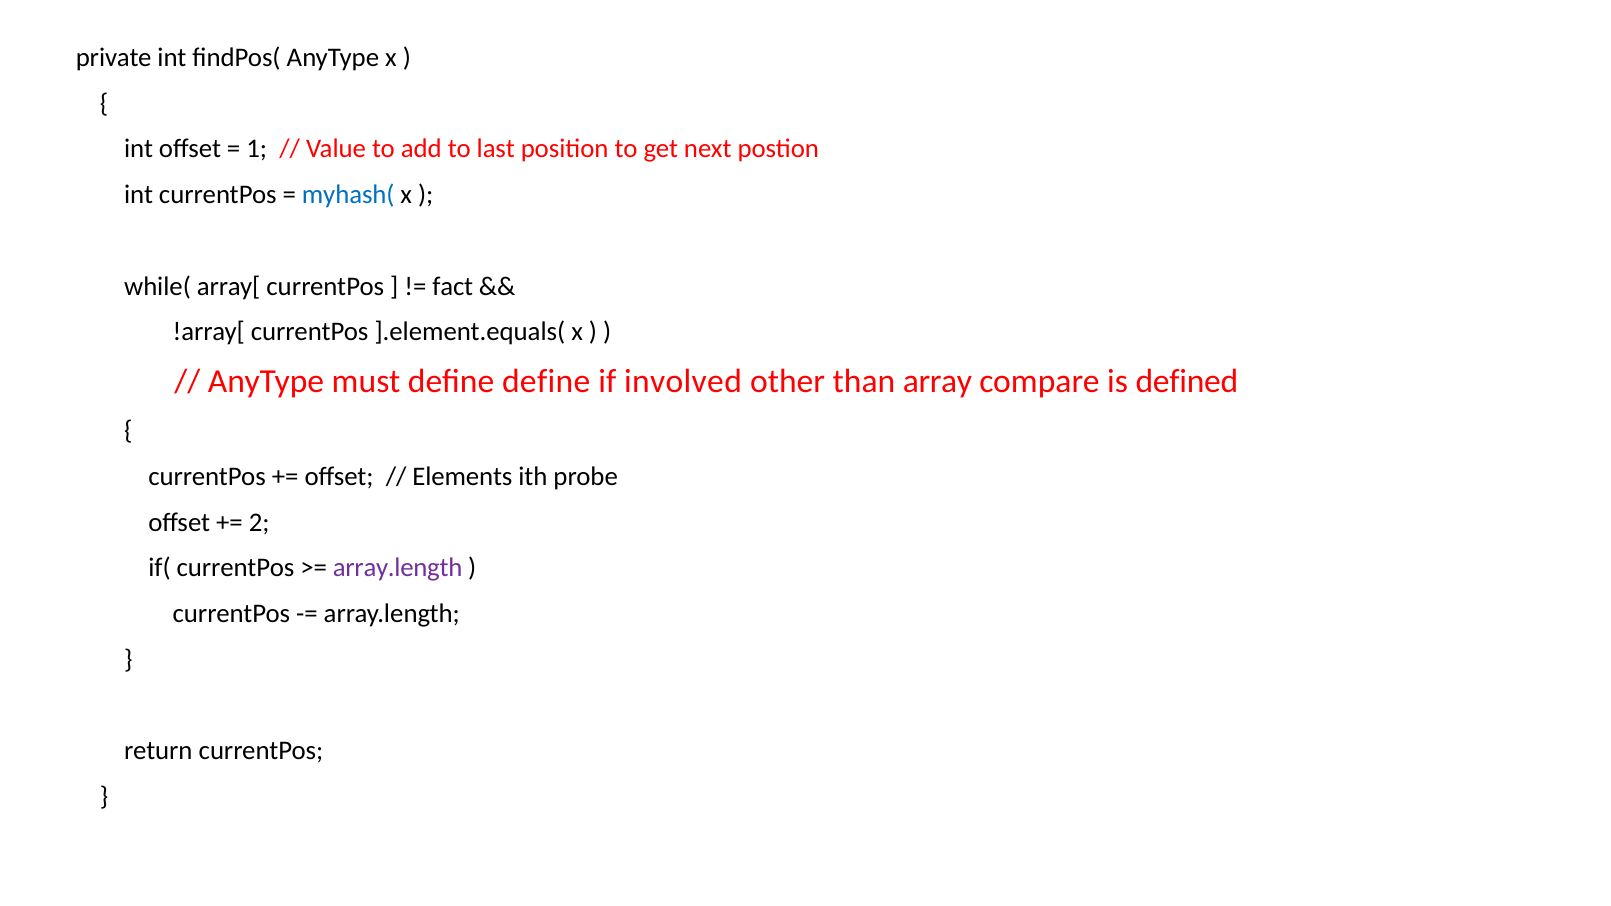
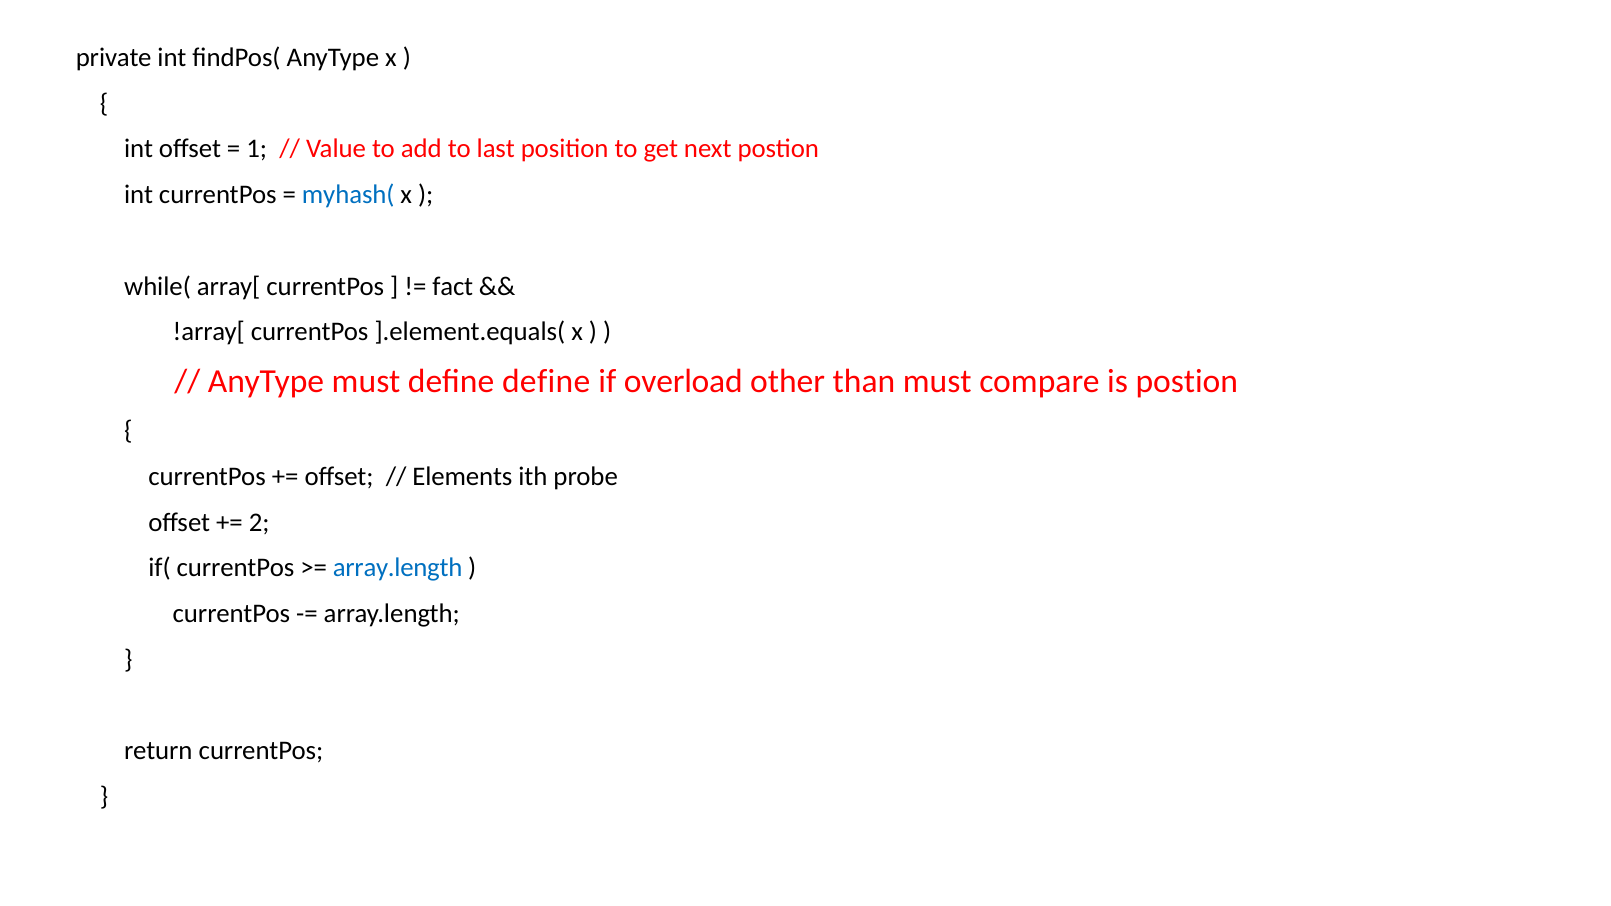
involved: involved -> overload (683, 381)
than array: array -> must (937, 381)
is defined: defined -> postion (1187, 381)
array.length colour: purple -> blue (398, 568)
